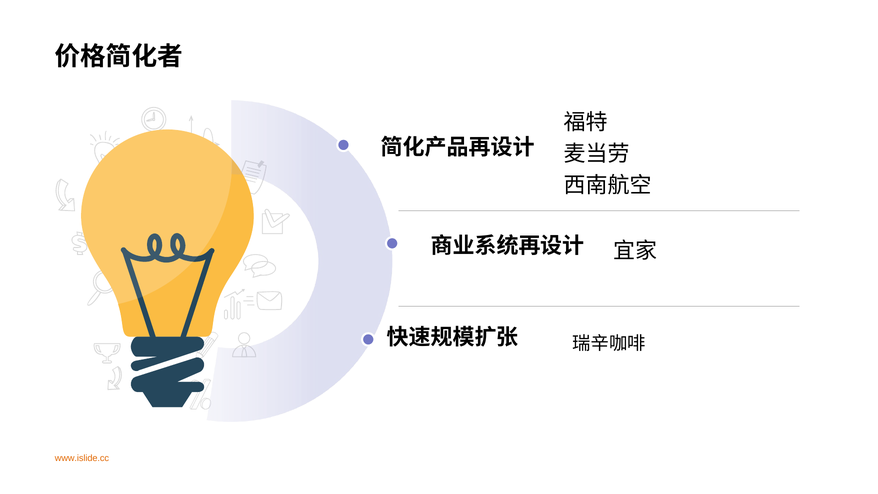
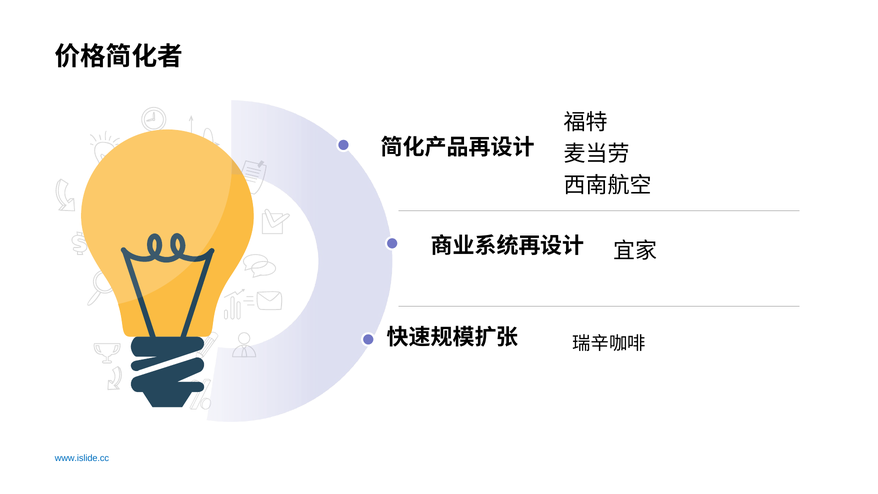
www.islide.cc colour: orange -> blue (82, 458)
